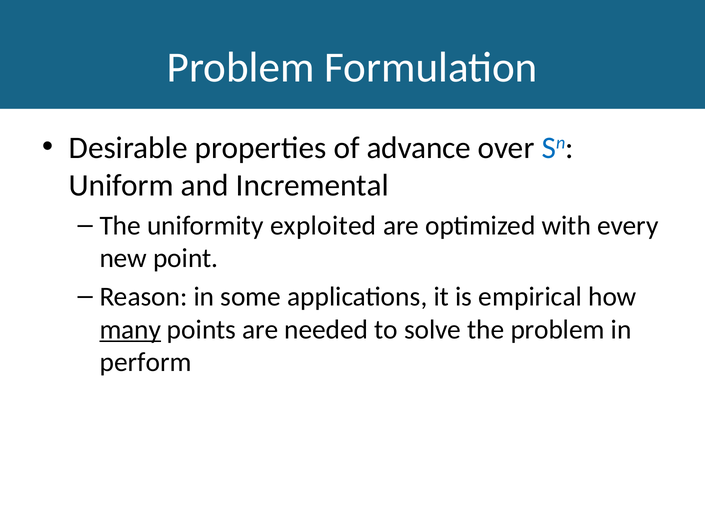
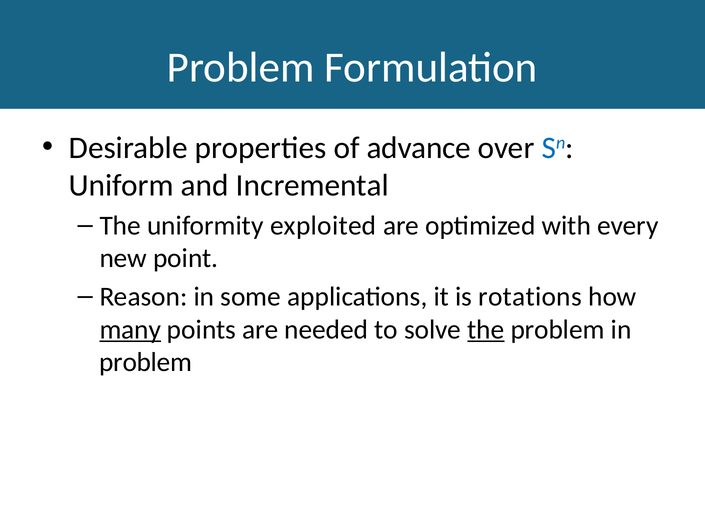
empirical: empirical -> rotations (530, 297)
the underline: none -> present (486, 330)
perform: perform -> problem (146, 363)
